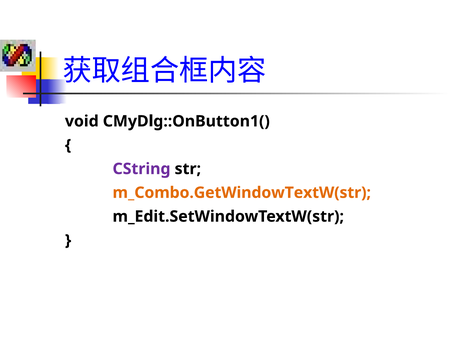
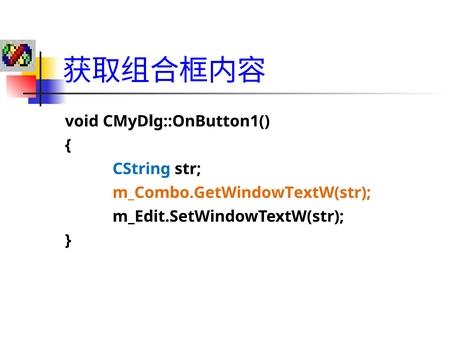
CString colour: purple -> blue (142, 169)
